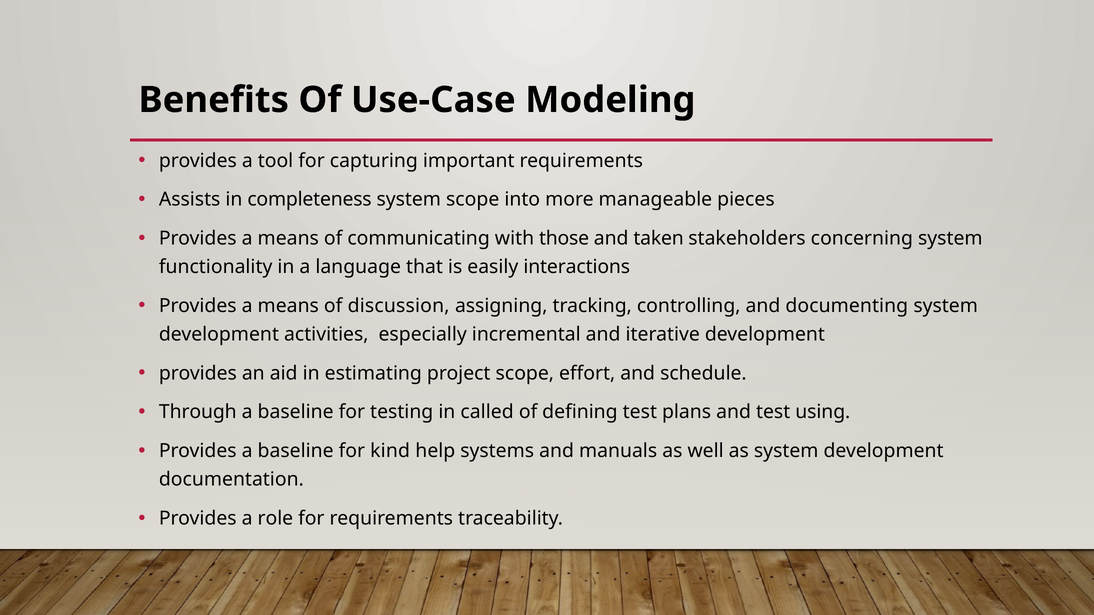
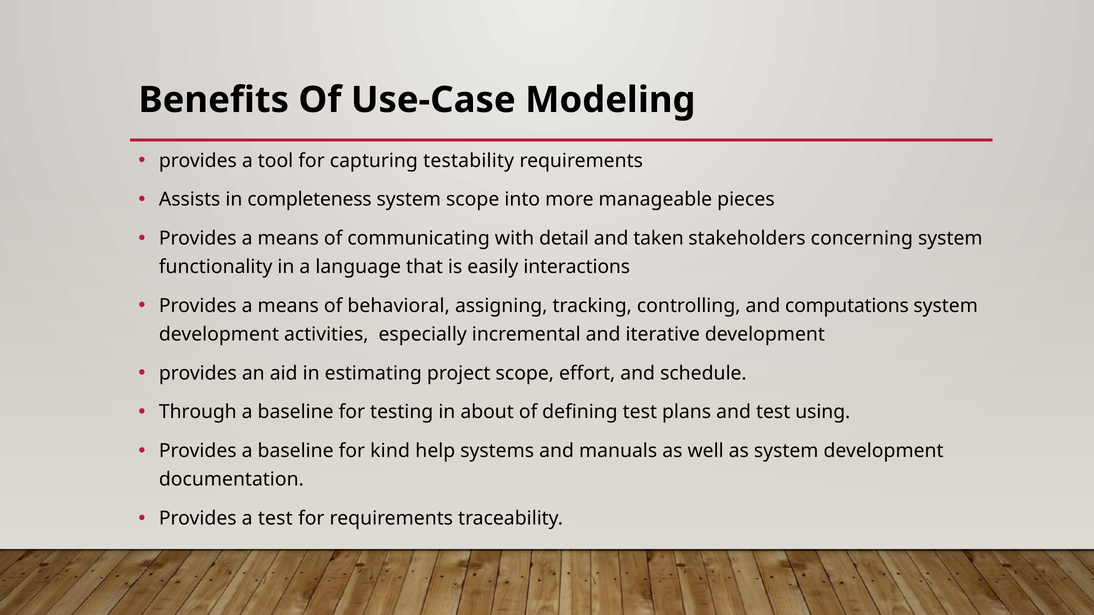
important: important -> testability (469, 161)
those: those -> detail (564, 238)
discussion: discussion -> behavioral (399, 306)
documenting: documenting -> computations (847, 306)
called: called -> about (487, 412)
a role: role -> test (275, 519)
